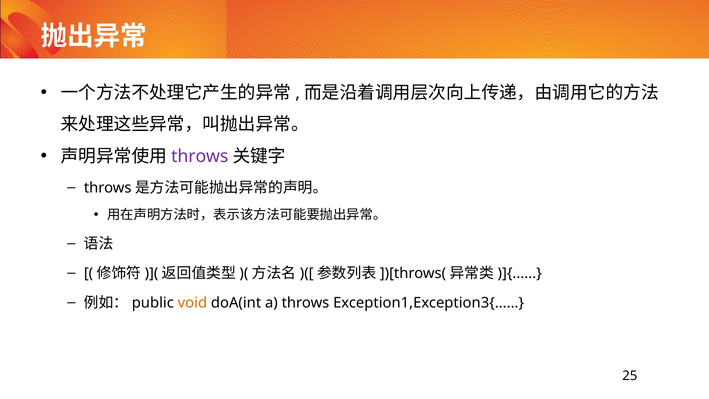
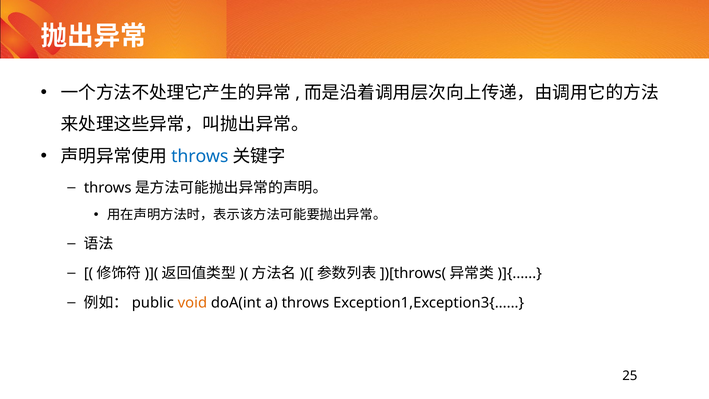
throws colour: purple -> blue (200, 156)
